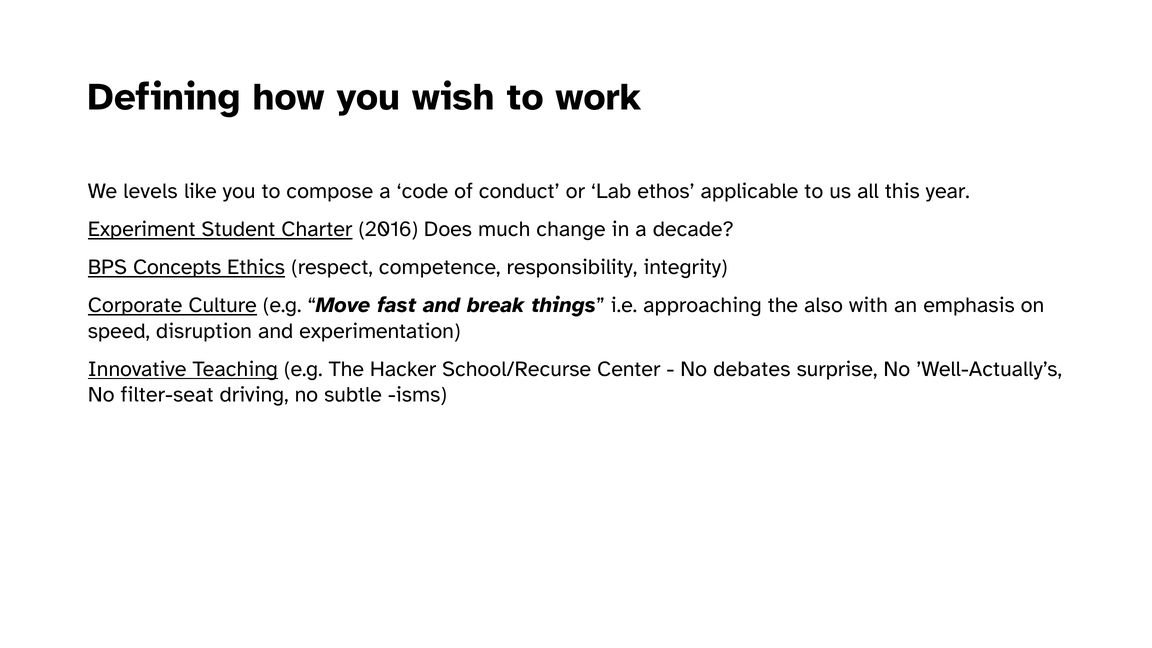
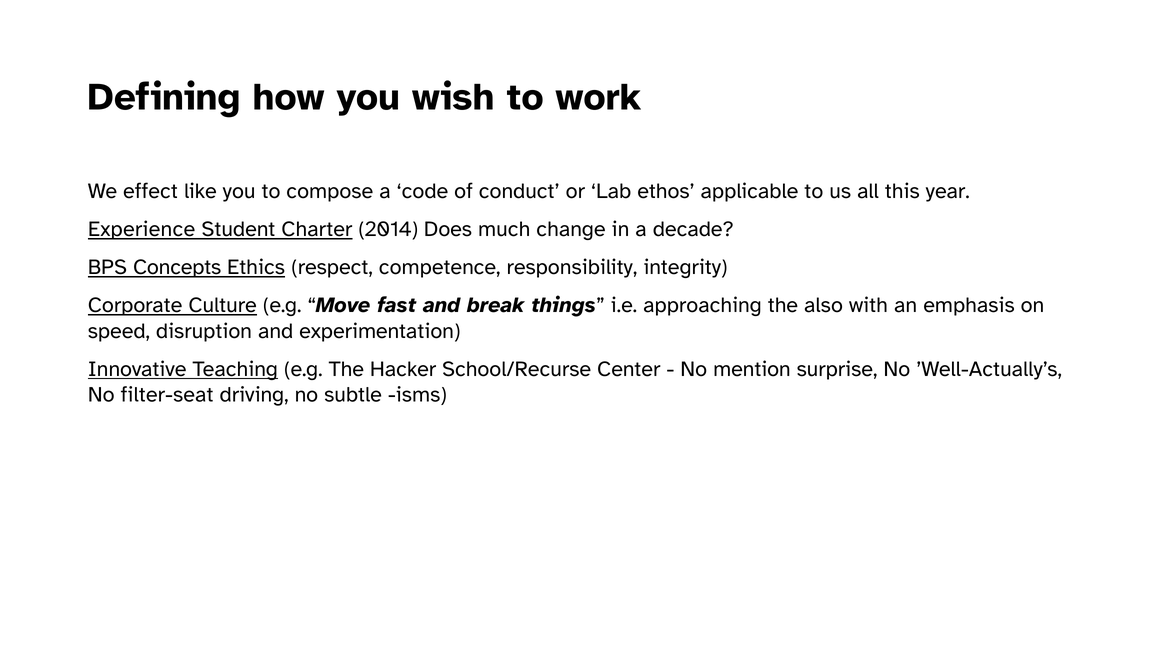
levels: levels -> effect (151, 191)
Experiment: Experiment -> Experience (142, 229)
2016: 2016 -> 2014 (388, 229)
debates: debates -> mention (752, 369)
